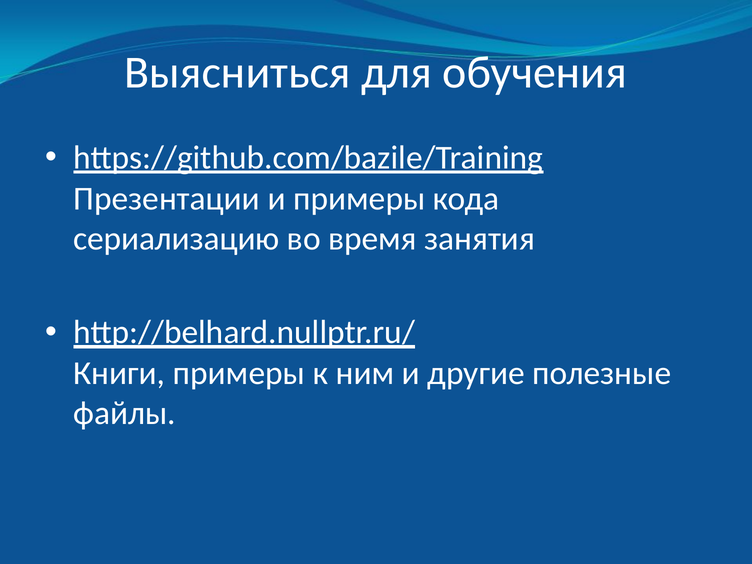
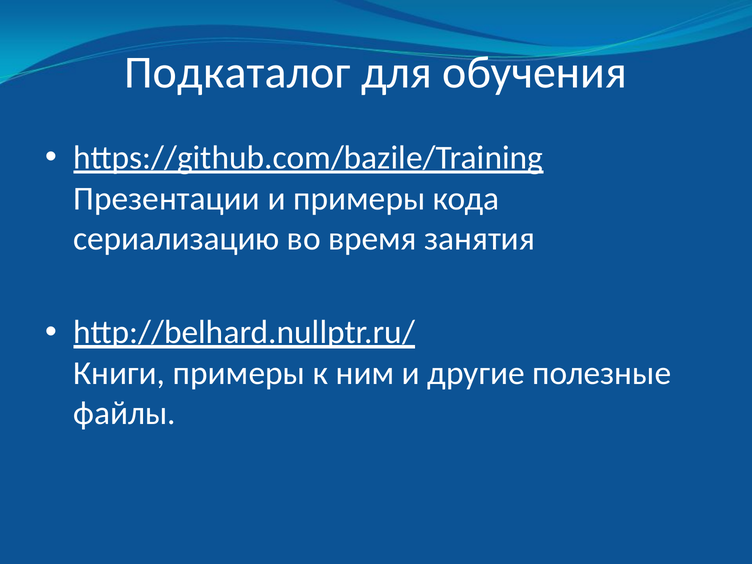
Выясниться: Выясниться -> Подкаталог (237, 73)
